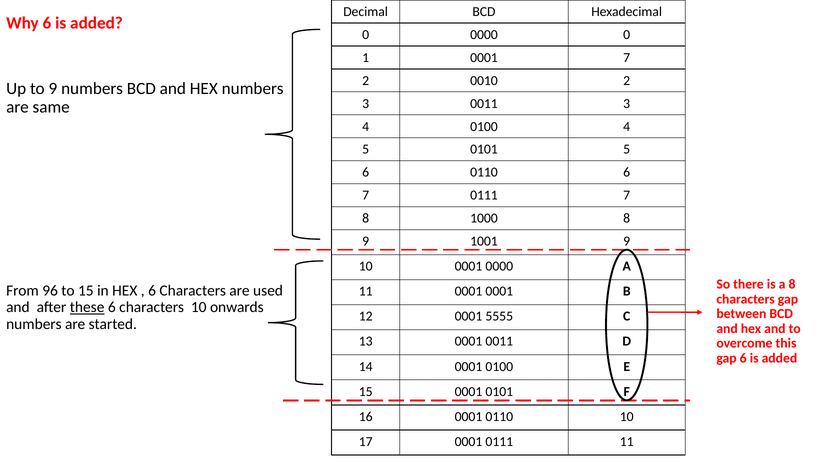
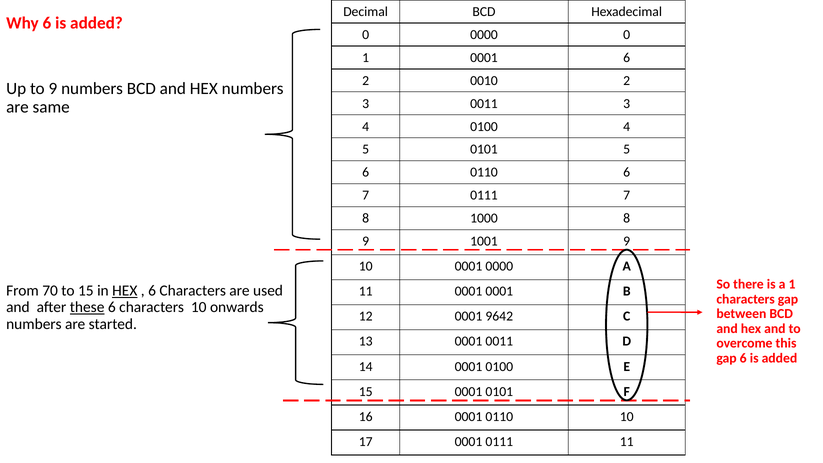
0001 7: 7 -> 6 (627, 58)
a 8: 8 -> 1 (792, 284)
96: 96 -> 70 (50, 291)
HEX underline: none -> present (125, 291)
5555: 5555 -> 9642 (499, 316)
